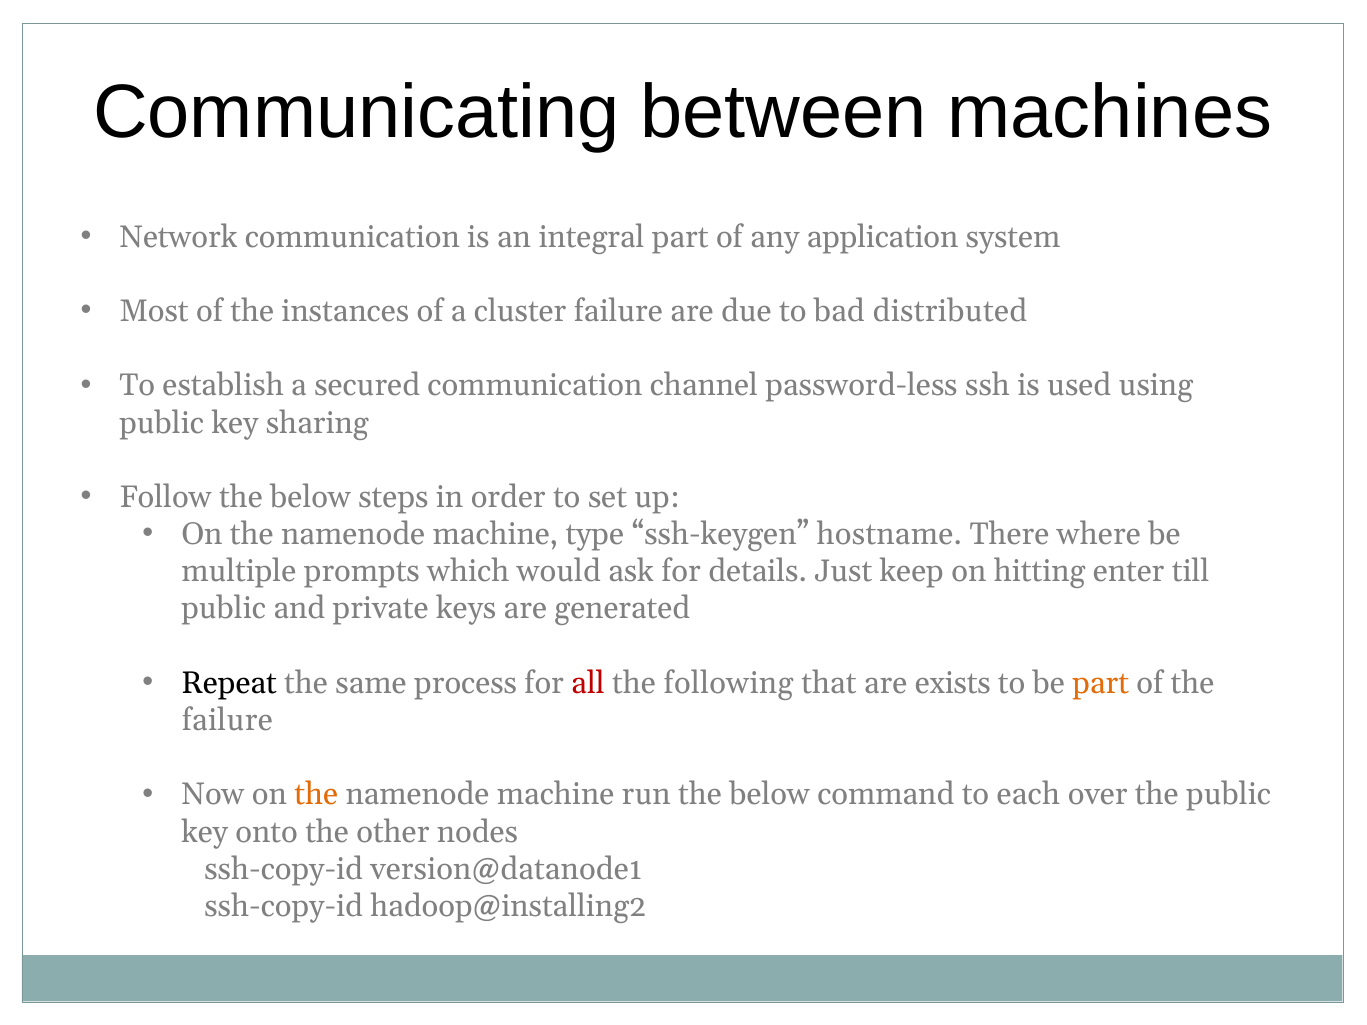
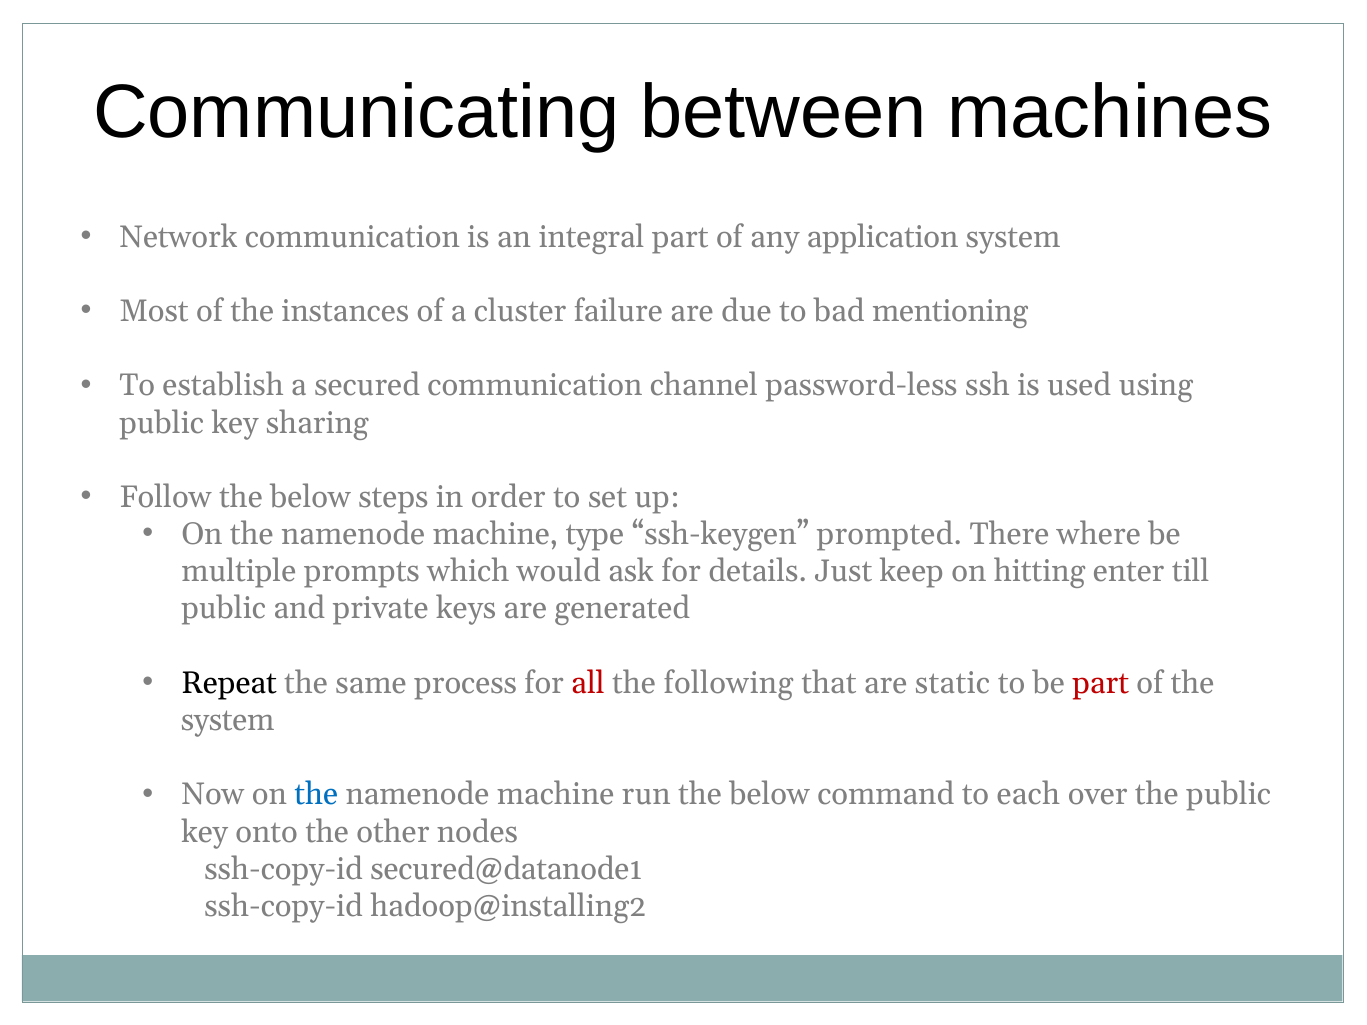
distributed: distributed -> mentioning (950, 311)
hostname: hostname -> prompted (889, 534)
exists: exists -> static (952, 683)
part colour: orange -> red (1101, 683)
failure: failure -> system (228, 720)
the colour: orange -> blue (316, 795)
version@datanode1: version@datanode1 -> secured@datanode1 (506, 869)
